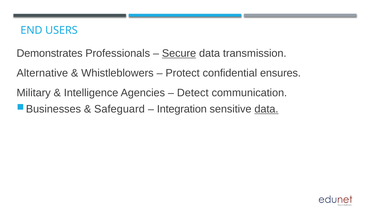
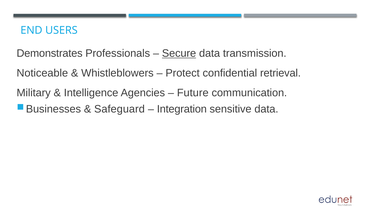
Alternative: Alternative -> Noticeable (42, 73)
ensures: ensures -> retrieval (280, 73)
Detect: Detect -> Future (193, 93)
data underline: present -> none (266, 109)
